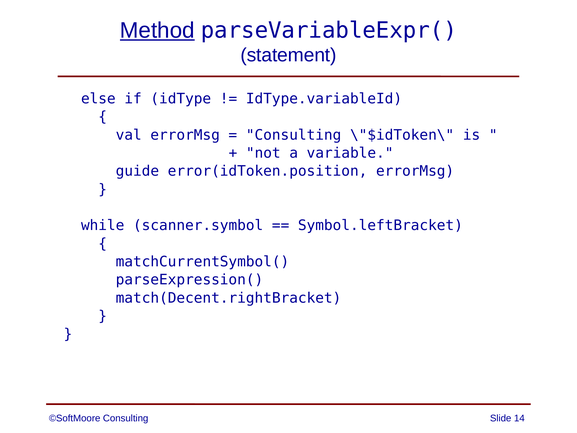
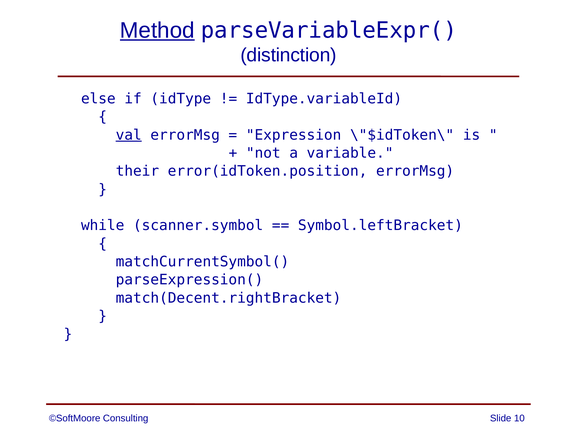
statement: statement -> distinction (289, 55)
val underline: none -> present (129, 135)
Consulting: Consulting -> Expression (294, 135)
guide: guide -> their (137, 171)
14: 14 -> 10 (519, 418)
